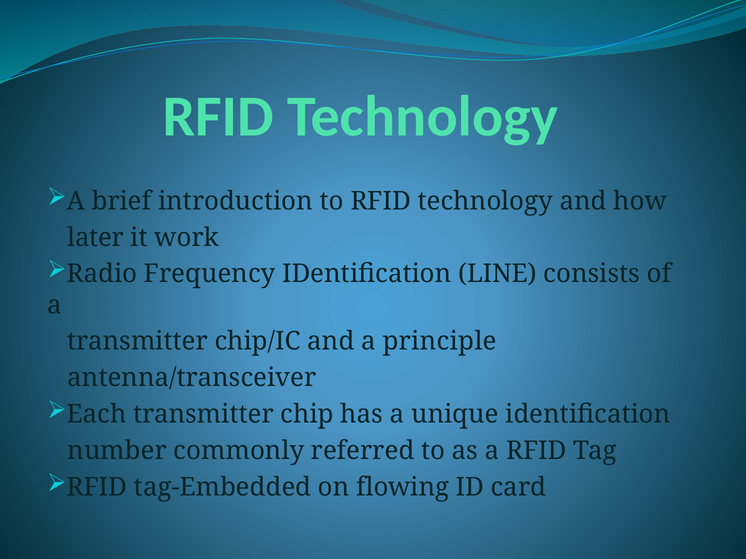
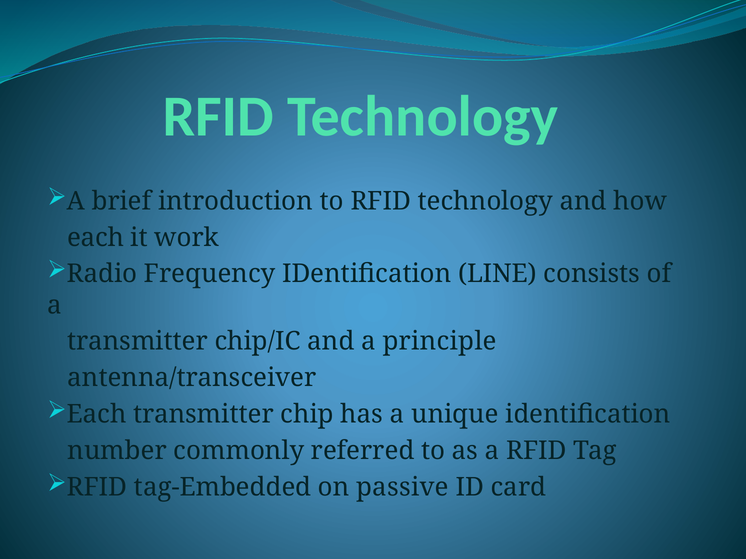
later: later -> each (96, 238)
flowing: flowing -> passive (402, 488)
